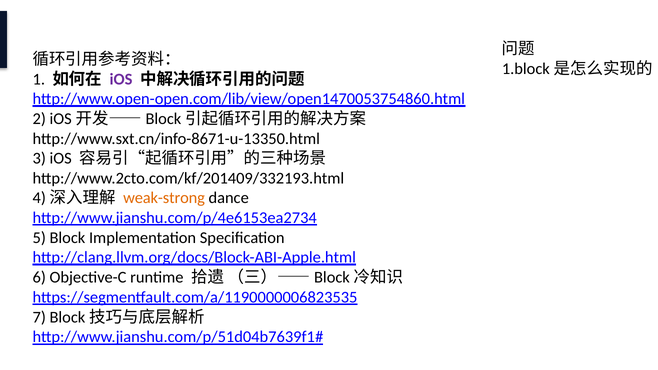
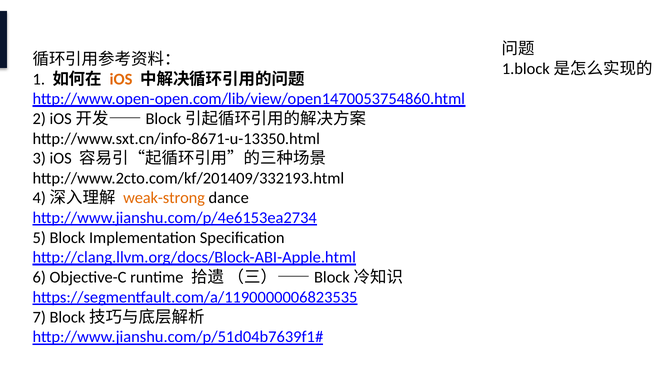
iOS colour: purple -> orange (121, 79)
